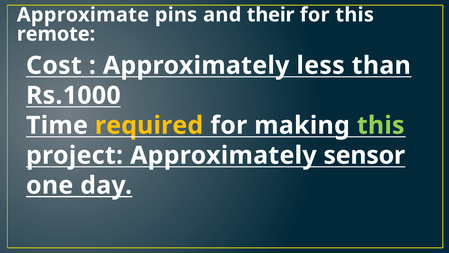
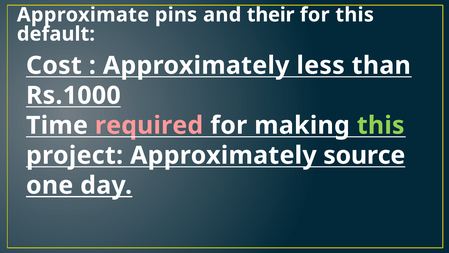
remote: remote -> default (56, 34)
required colour: yellow -> pink (149, 125)
sensor: sensor -> source (364, 155)
